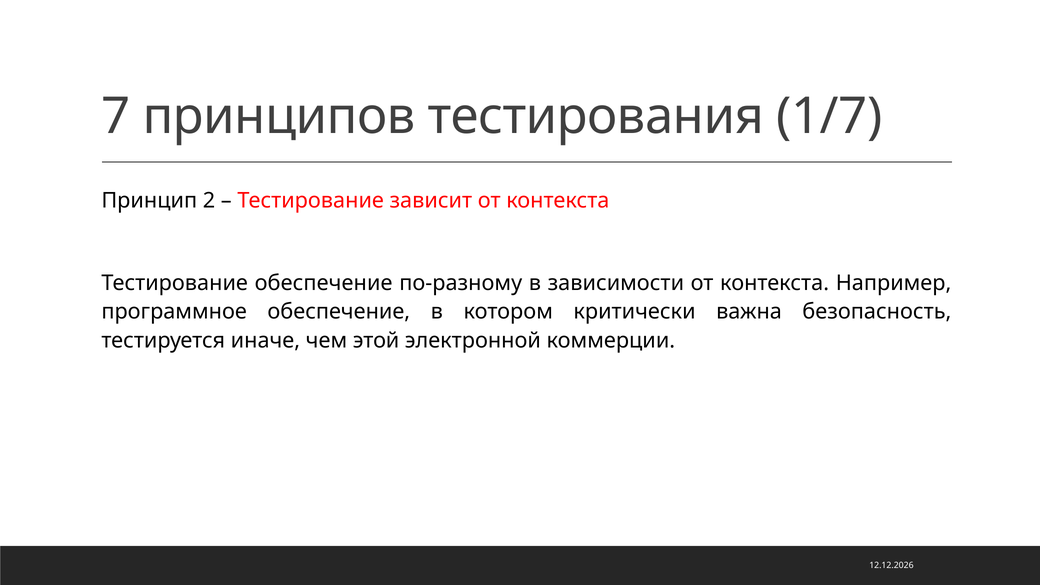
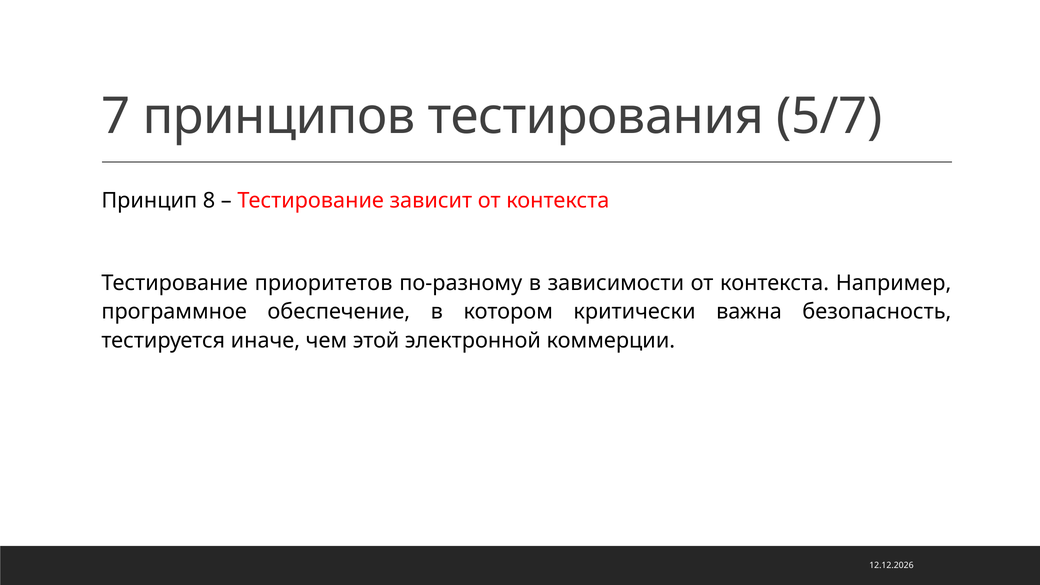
1/7: 1/7 -> 5/7 (829, 116)
2: 2 -> 8 (209, 201)
Тестирование обеспечение: обеспечение -> приоритетов (324, 283)
